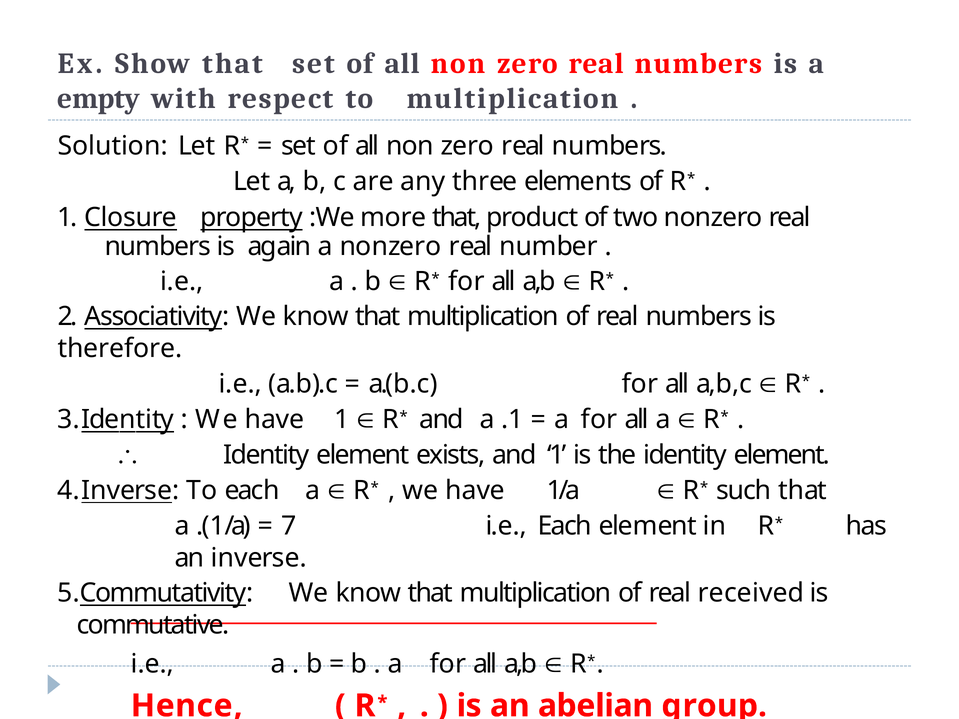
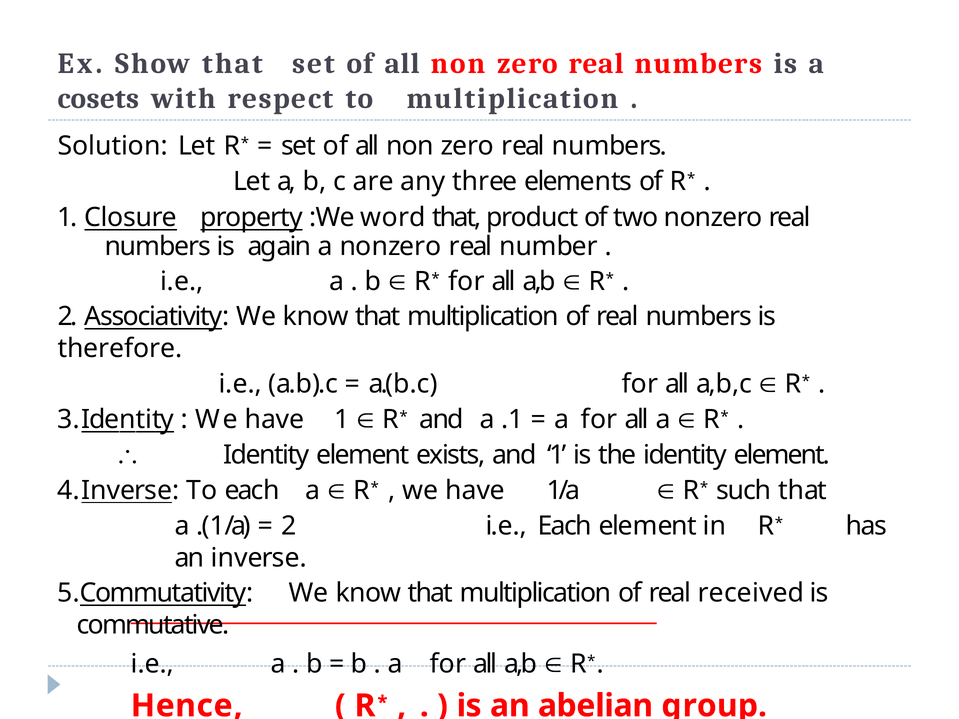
empty: empty -> cosets (98, 99)
more: more -> word (393, 218)
7: 7 -> 2 (289, 526)
